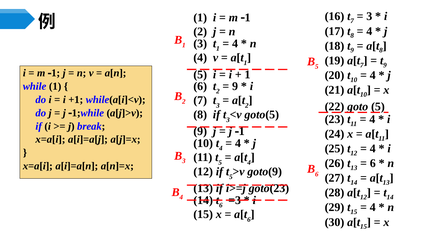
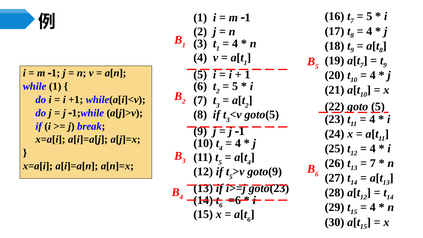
3: 3 -> 5 (369, 16)
9: 9 -> 5 (235, 86)
6: 6 -> 7 (373, 163)
=3: =3 -> =6 (235, 200)
